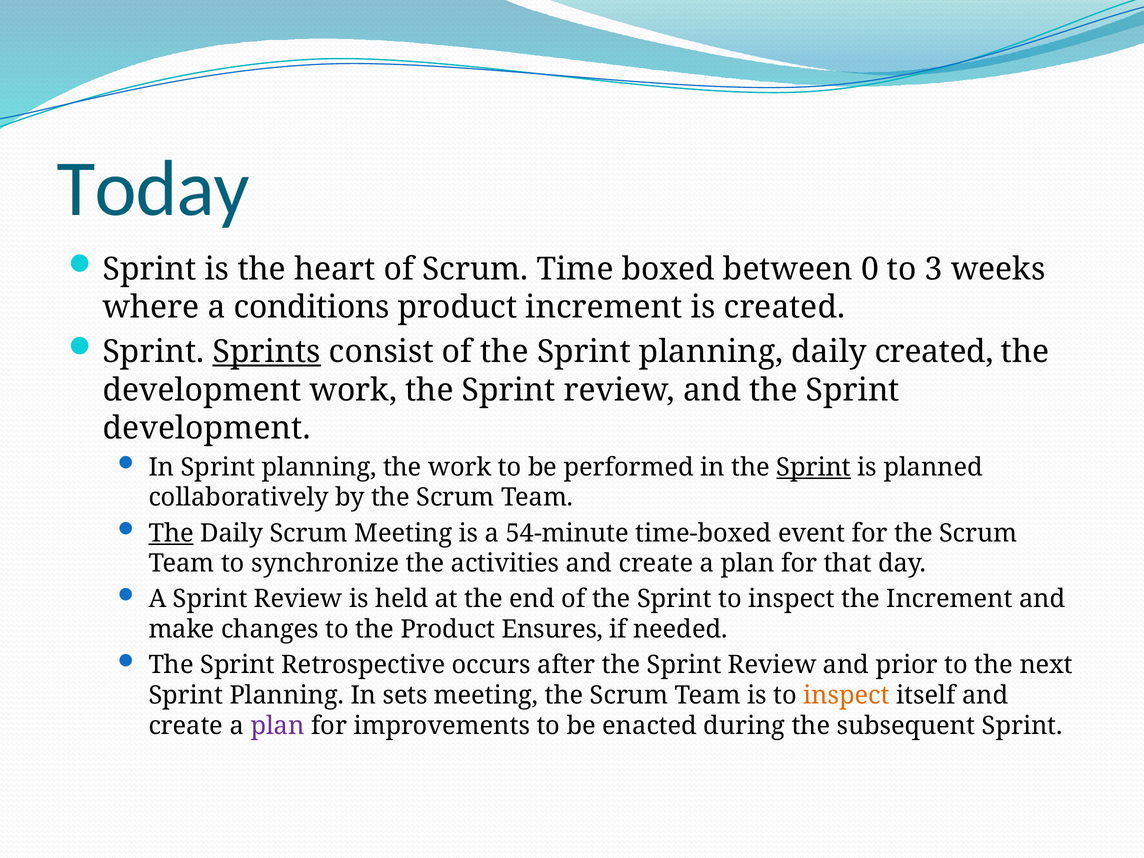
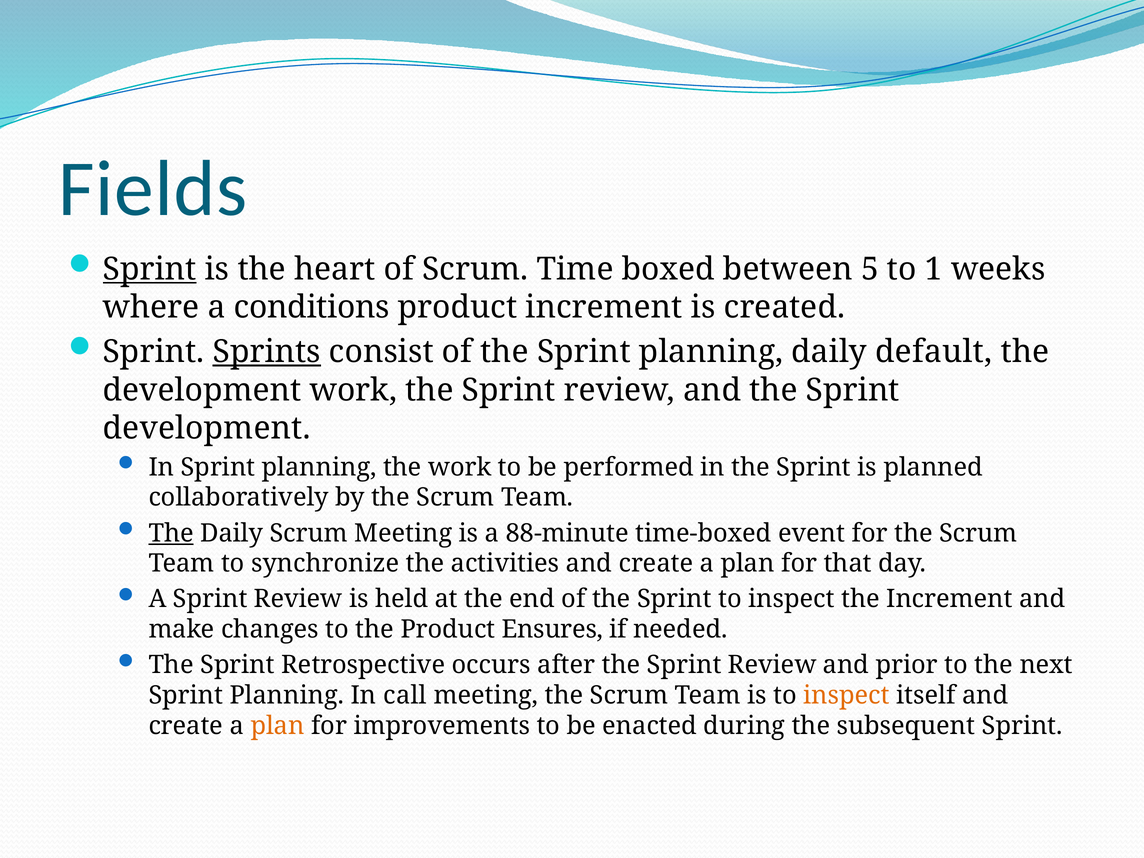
Today: Today -> Fields (153, 189)
Sprint underline: none -> present (150, 269)
0: 0 -> 5 (870, 269)
3: 3 -> 1 (934, 269)
daily created: created -> default (934, 352)
Sprint underline: present -> none (814, 467)
54-minute: 54-minute -> 88-minute (567, 533)
sets: sets -> call (405, 696)
plan colour: purple -> orange (278, 726)
